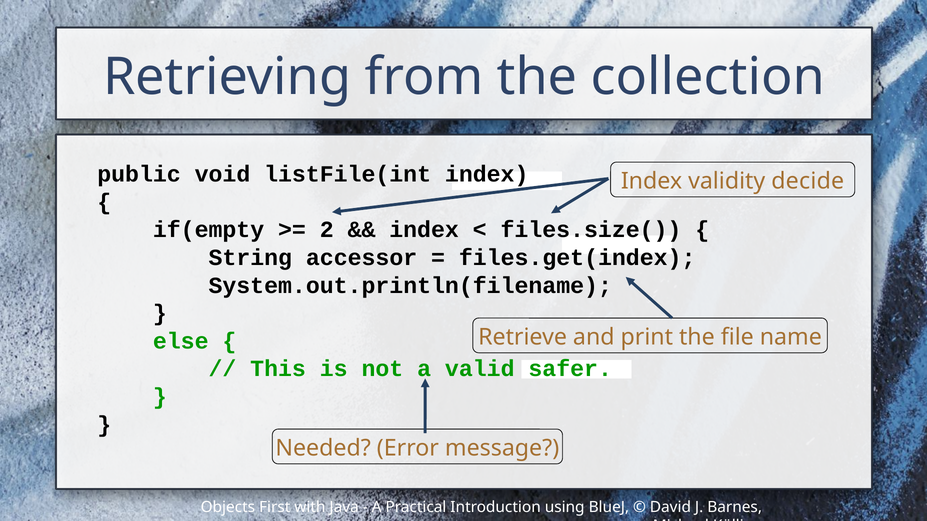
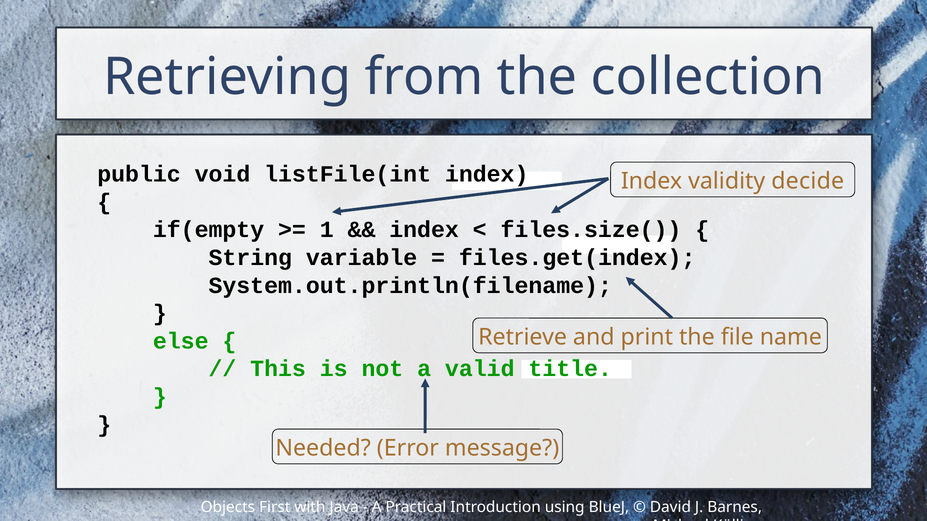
2: 2 -> 1 (327, 230)
accessor: accessor -> variable (362, 258)
safer: safer -> title (570, 369)
